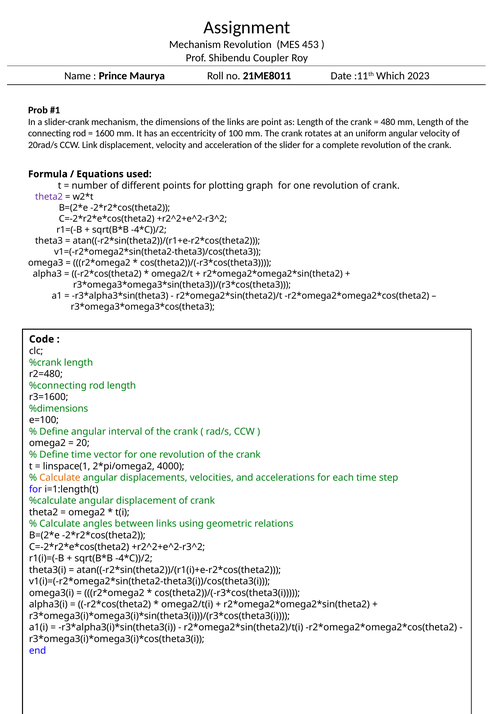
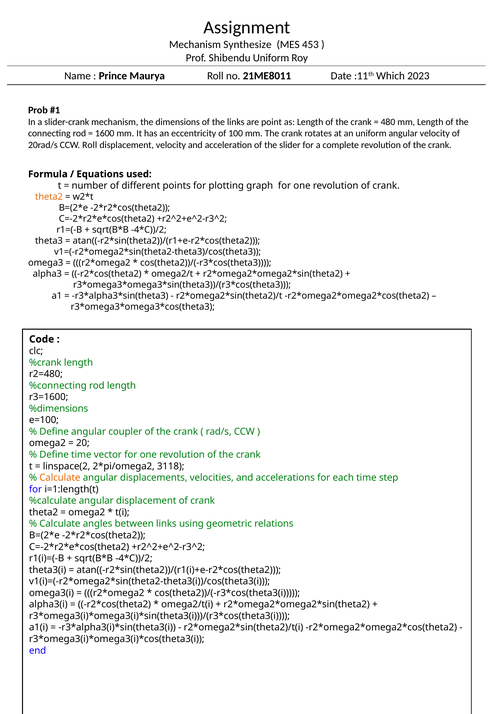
Mechanism Revolution: Revolution -> Synthesize (247, 45)
Shibendu Coupler: Coupler -> Uniform (271, 58)
CCW Link: Link -> Roll (90, 145)
theta2 colour: purple -> orange (49, 197)
interval: interval -> coupler (125, 431)
linspace(1: linspace(1 -> linspace(2 (67, 466)
4000: 4000 -> 3118 (171, 466)
